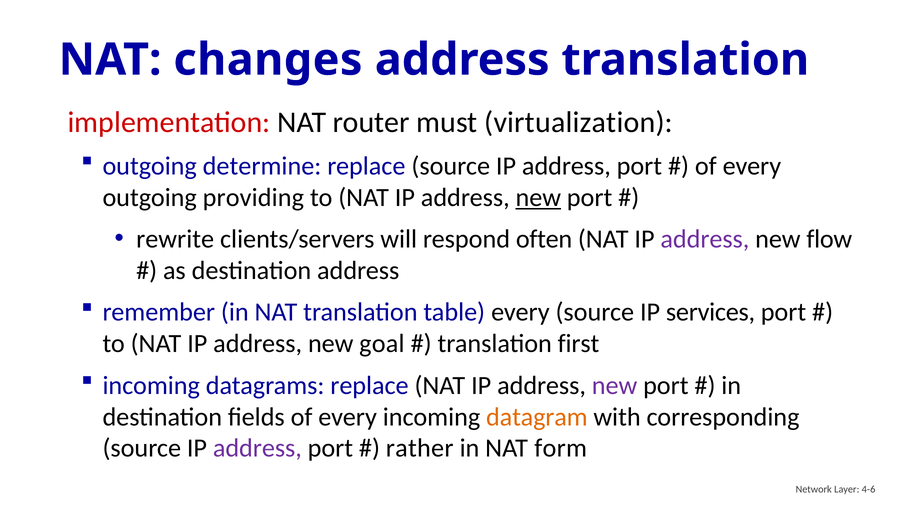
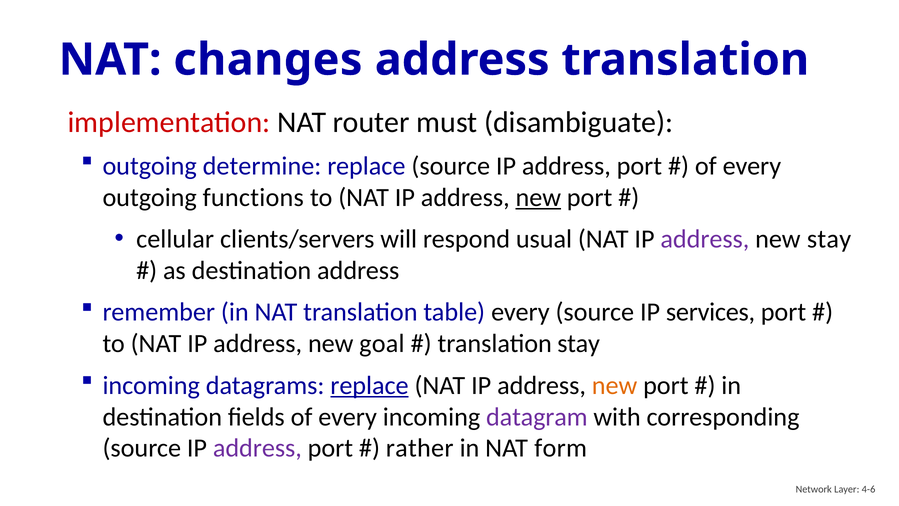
virtualization: virtualization -> disambiguate (579, 122)
providing: providing -> functions (253, 197)
rewrite: rewrite -> cellular (175, 239)
often: often -> usual (544, 239)
new flow: flow -> stay (829, 239)
translation first: first -> stay (579, 343)
replace underline: none -> present (369, 385)
new colour: purple -> orange (615, 385)
datagram colour: orange -> purple (537, 417)
